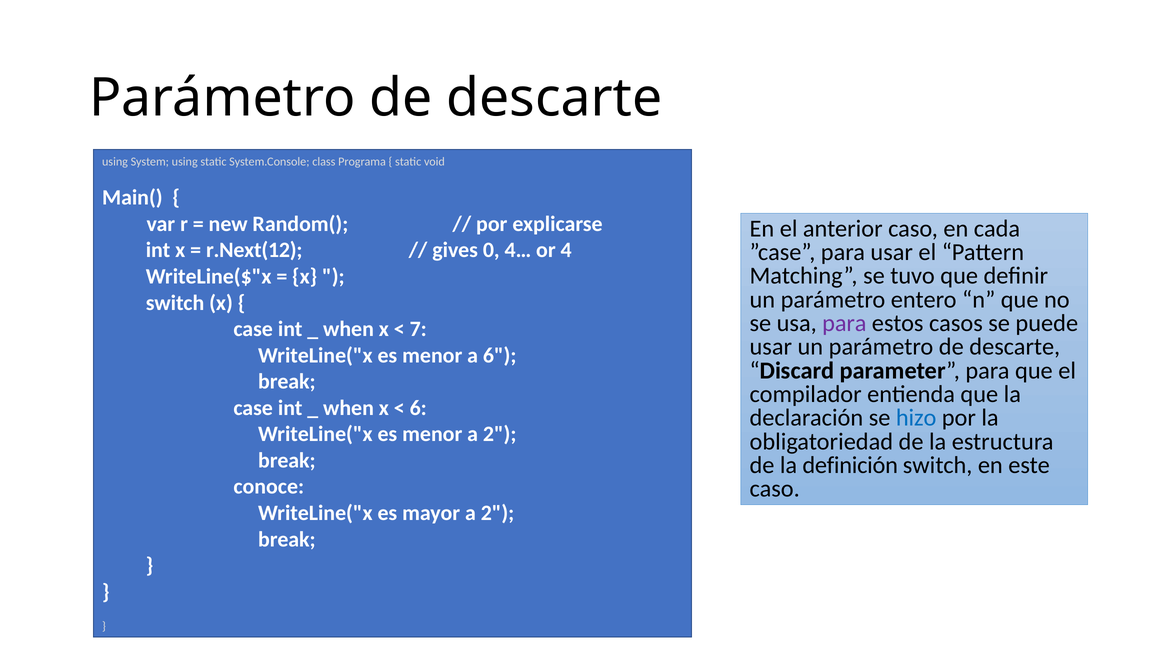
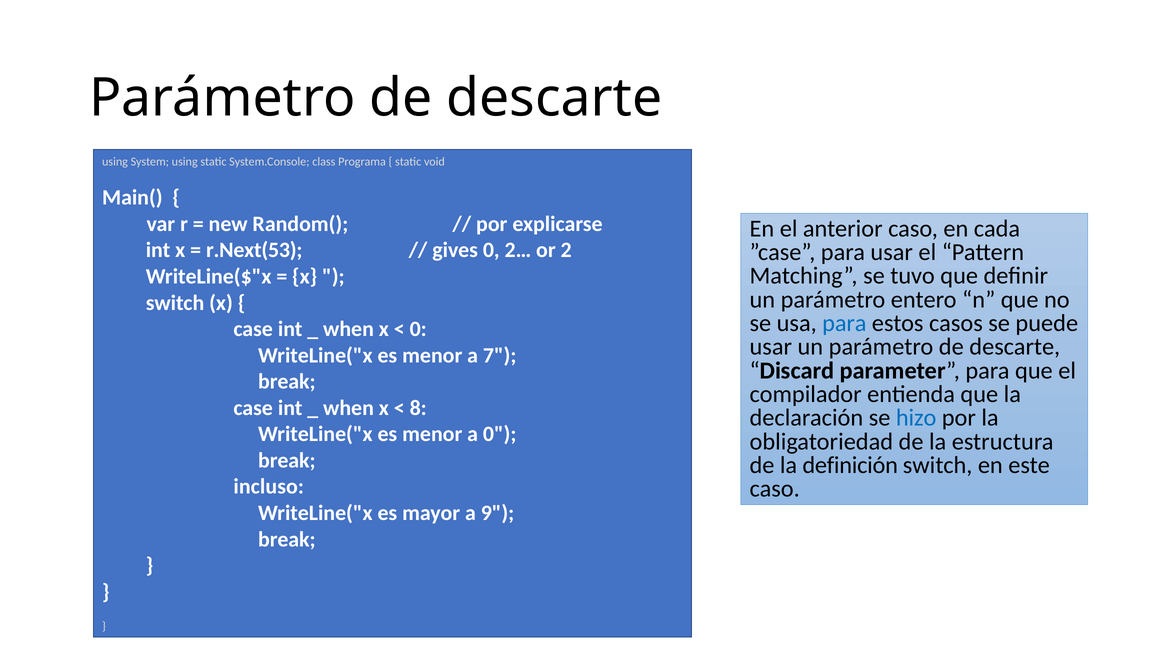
r.Next(12: r.Next(12 -> r.Next(53 (254, 250)
4…: 4… -> 2… (518, 250)
4: 4 -> 2 (566, 250)
para colour: purple -> blue (844, 323)
7: 7 -> 0 (418, 329)
a 6: 6 -> 7 (500, 355)
6: 6 -> 8 (418, 408)
menor a 2: 2 -> 0 (500, 434)
conoce: conoce -> incluso (269, 487)
mayor a 2: 2 -> 9 (498, 513)
